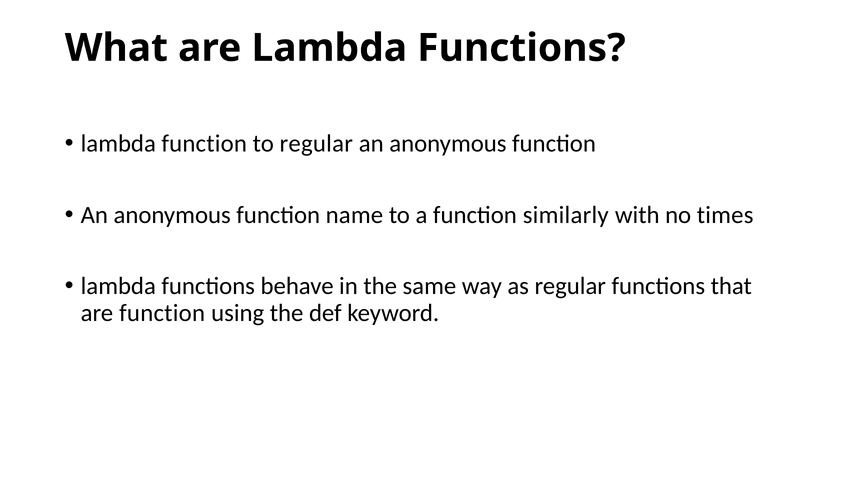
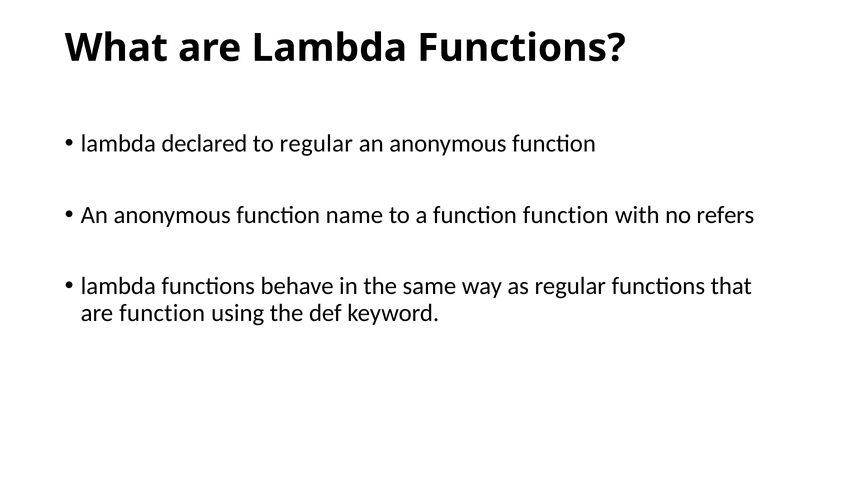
lambda function: function -> declared (204, 144)
function similarly: similarly -> function (566, 215)
times: times -> refers (725, 215)
